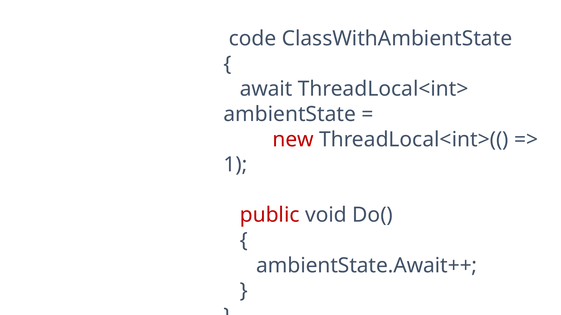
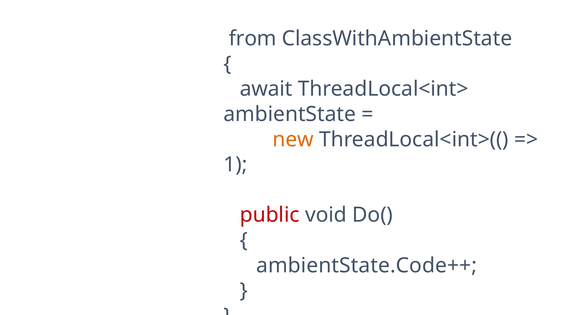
code: code -> from (253, 39)
new colour: red -> orange (293, 140)
ambientState.Await++: ambientState.Await++ -> ambientState.Code++ (367, 266)
